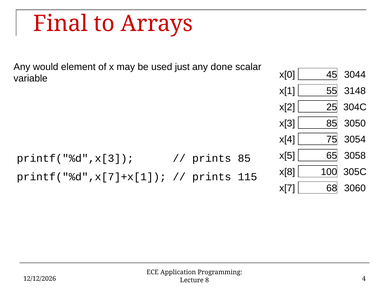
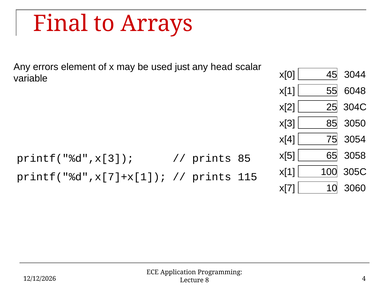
would: would -> errors (46, 67)
done: done -> head (222, 67)
3148: 3148 -> 6048 (355, 91)
x[8: x[8 -> x[1 (287, 172)
68: 68 -> 10 (332, 188)
